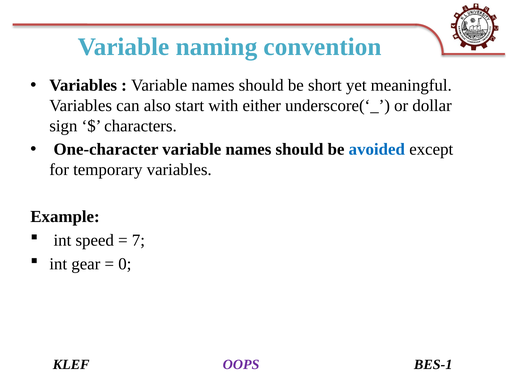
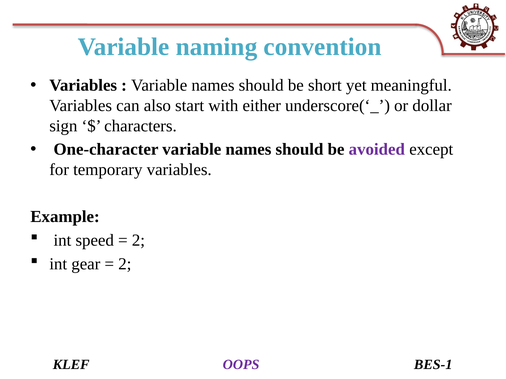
avoided colour: blue -> purple (377, 150)
7: 7 -> 2 (138, 241)
0: 0 -> 2 (125, 264)
